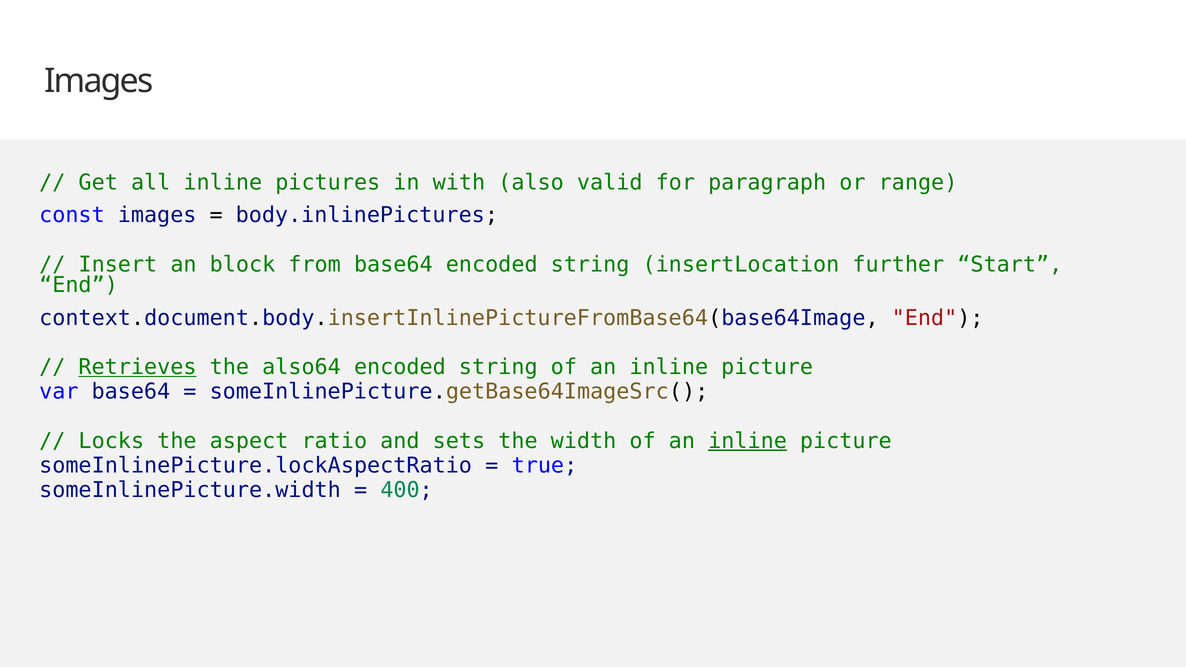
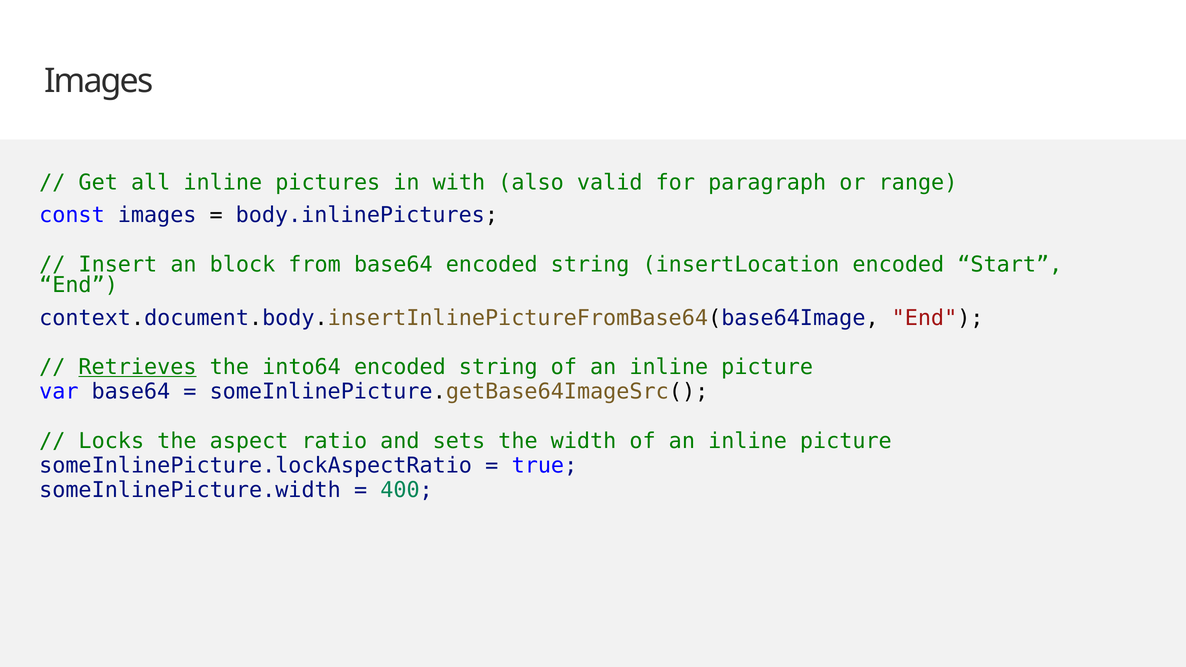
insertLocation further: further -> encoded (898, 264)
also64: also64 -> into64 (302, 367)
inline underline: present -> none (748, 441)
